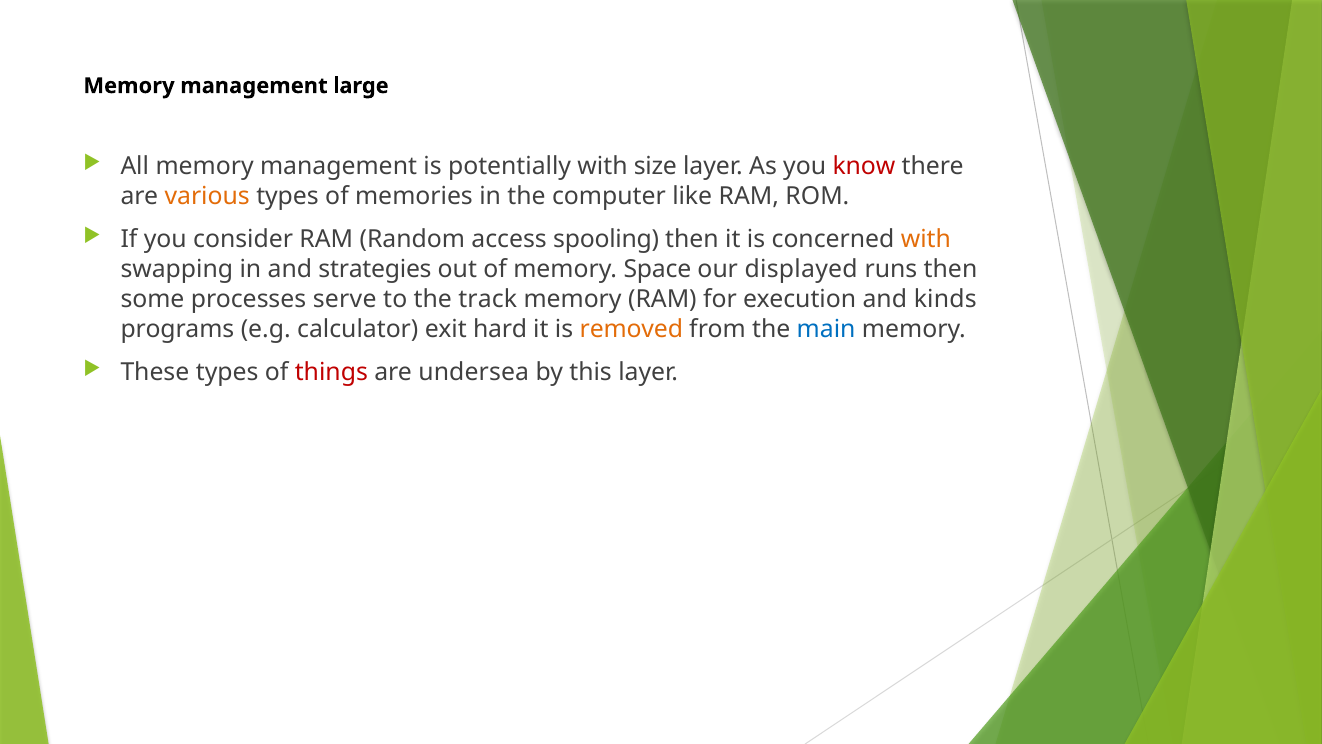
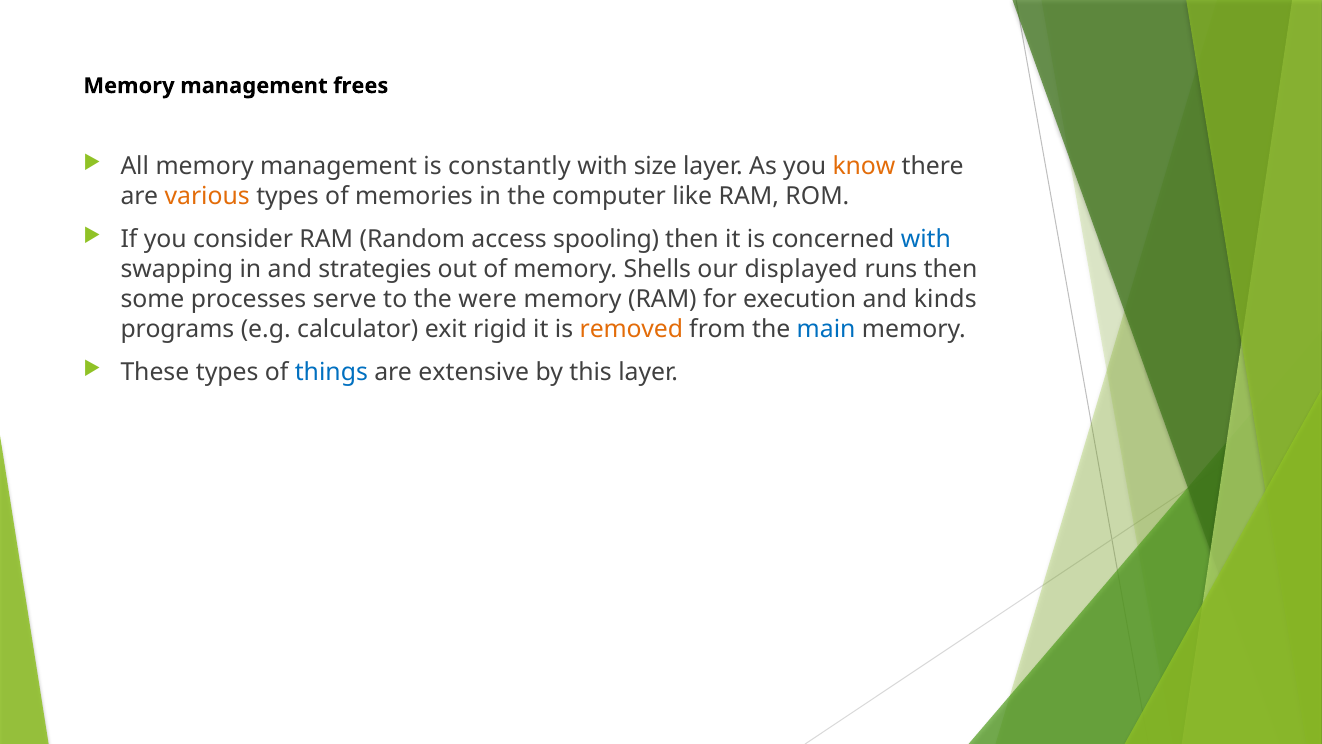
large: large -> frees (361, 86)
potentially: potentially -> constantly (509, 166)
know colour: red -> orange (864, 166)
with colour: orange -> blue (926, 239)
Space: Space -> Shells (657, 269)
track: track -> were (488, 299)
hard: hard -> rigid (500, 329)
things colour: red -> blue (331, 372)
undersea: undersea -> extensive (474, 372)
